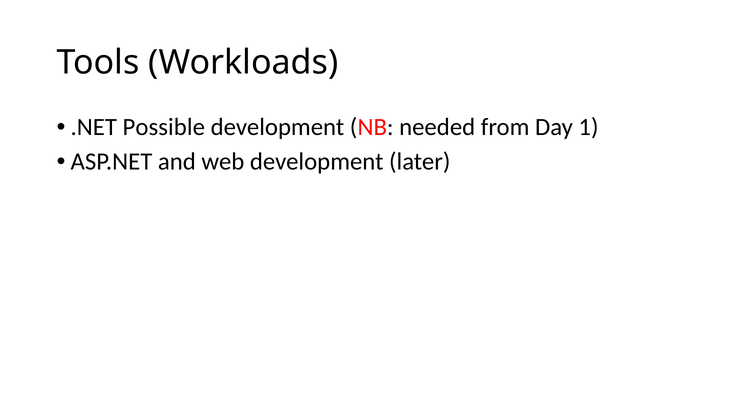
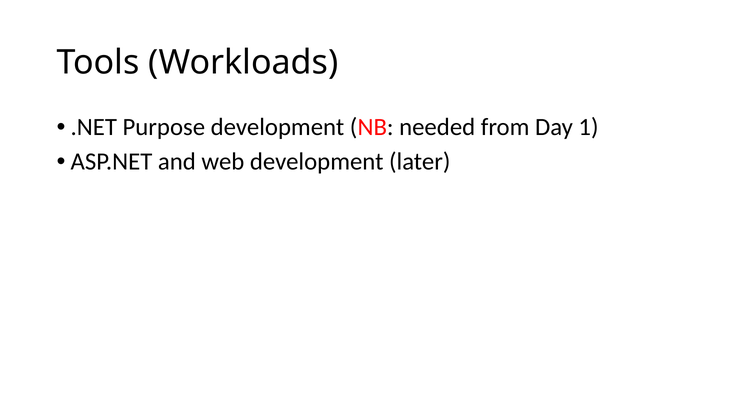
Possible: Possible -> Purpose (164, 127)
